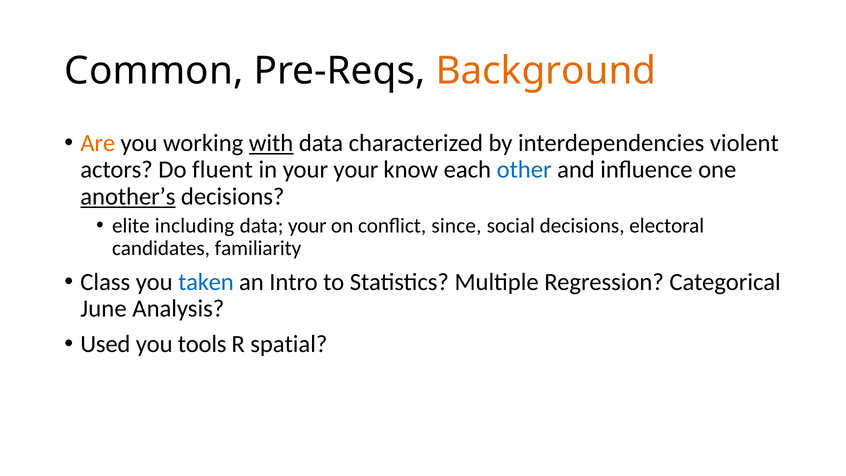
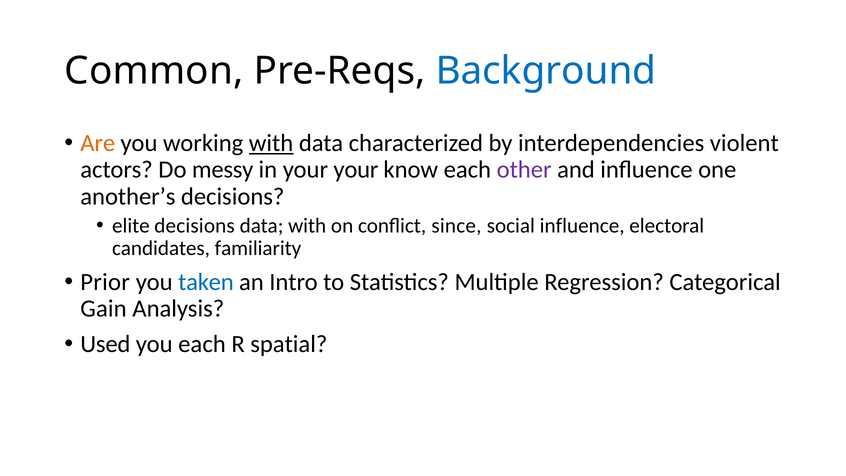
Background colour: orange -> blue (546, 71)
fluent: fluent -> messy (223, 170)
other colour: blue -> purple (524, 170)
another’s underline: present -> none (128, 196)
elite including: including -> decisions (195, 226)
data your: your -> with (307, 226)
social decisions: decisions -> influence (582, 226)
Class: Class -> Prior (105, 282)
June: June -> Gain (104, 309)
you tools: tools -> each (202, 344)
